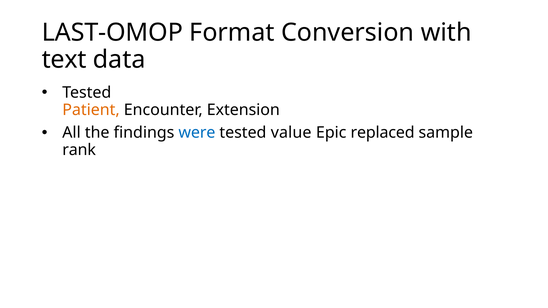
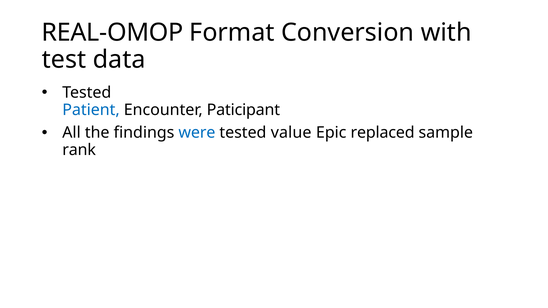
LAST-OMOP: LAST-OMOP -> REAL-OMOP (112, 32)
text: text -> test (64, 60)
Patient colour: orange -> blue (91, 110)
Extension: Extension -> Paticipant (243, 110)
